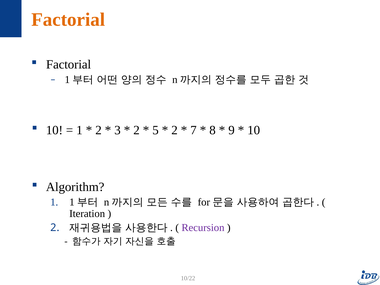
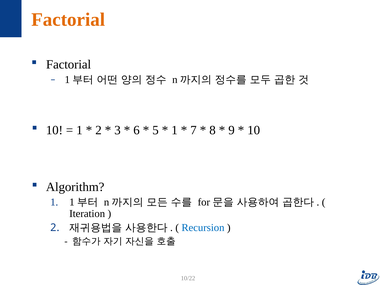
2: 2 -> 6 (136, 130)
2: 2 -> 1 (175, 130)
Recursion colour: purple -> blue (203, 228)
